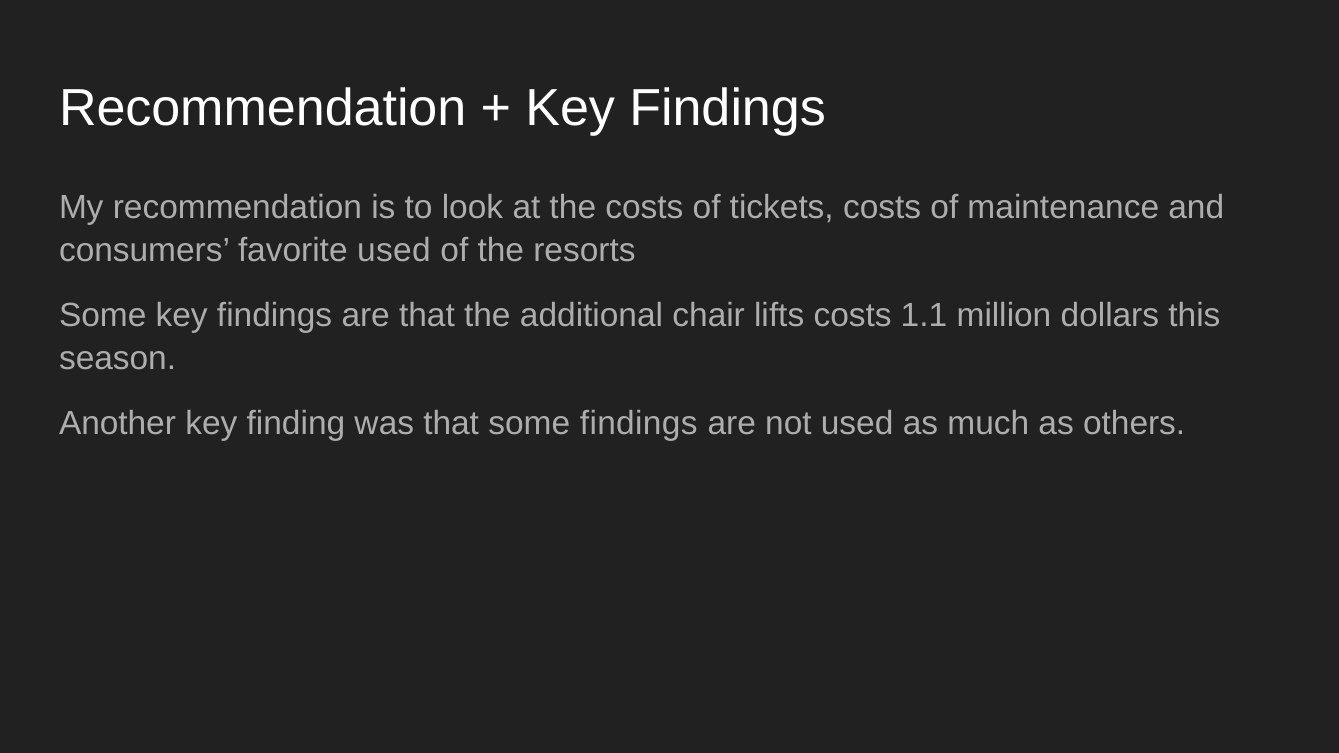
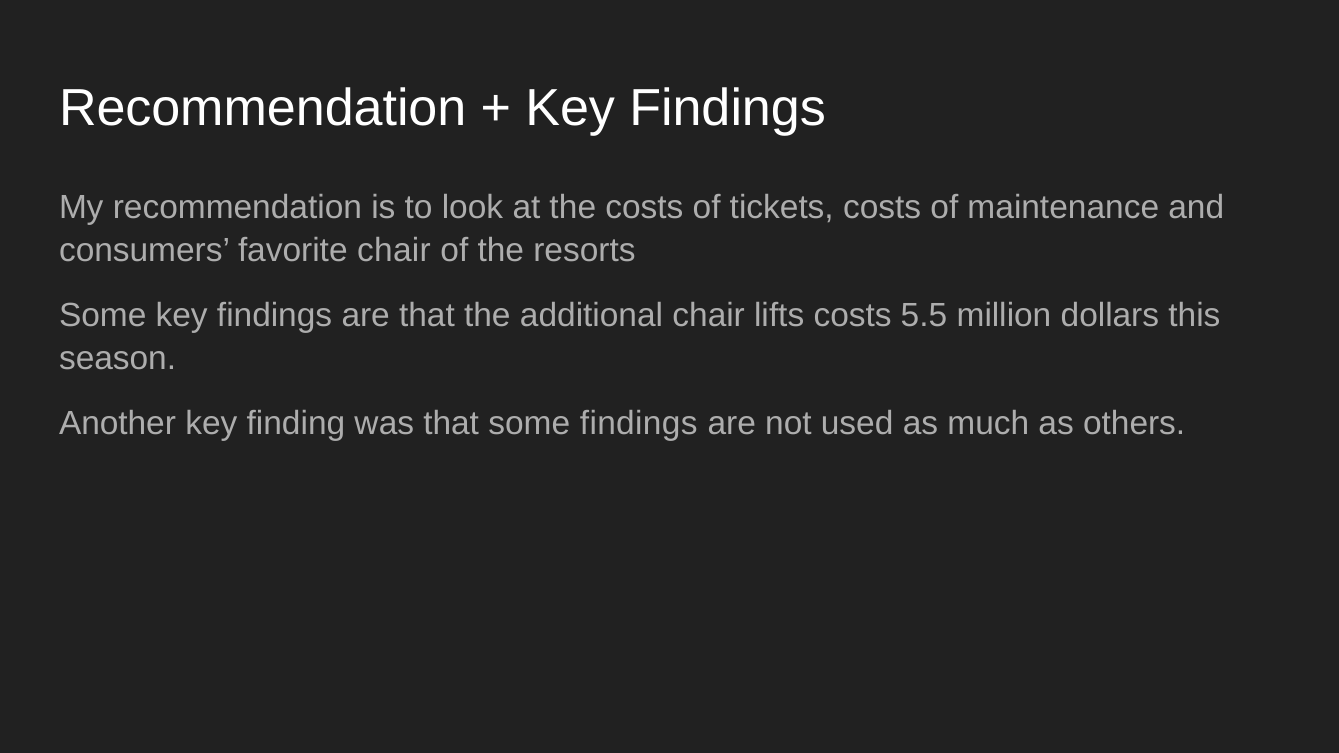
favorite used: used -> chair (394, 250)
1.1: 1.1 -> 5.5 (924, 315)
